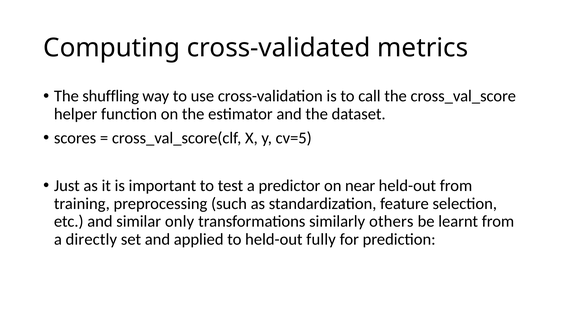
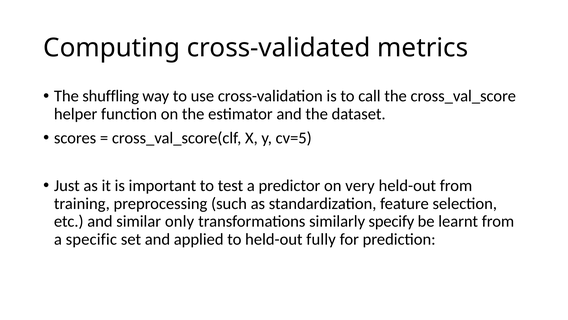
near: near -> very (360, 185)
others: others -> specify (391, 221)
directly: directly -> specific (91, 239)
